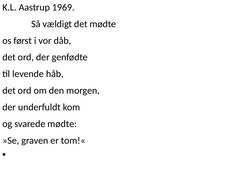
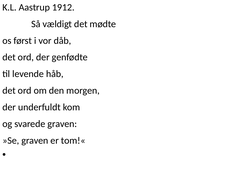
1969: 1969 -> 1912 (63, 7)
svarede mødte: mødte -> graven (62, 124)
